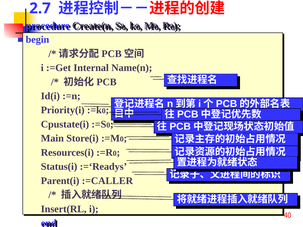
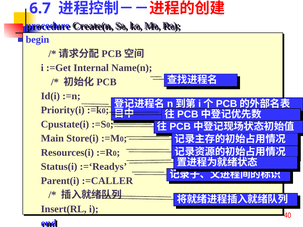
2.7: 2.7 -> 6.7 (40, 8)
